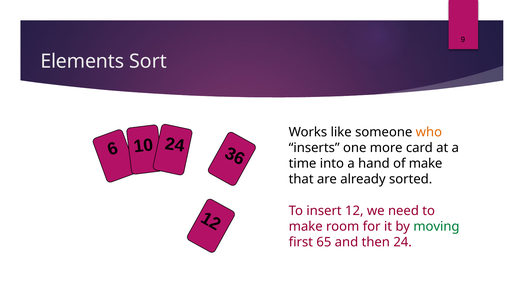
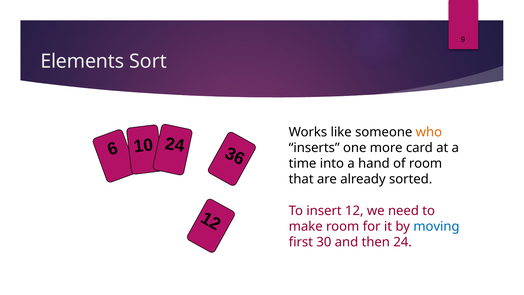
of make: make -> room (426, 163)
moving colour: green -> blue (436, 226)
65: 65 -> 30 (324, 242)
